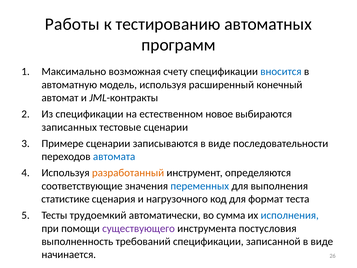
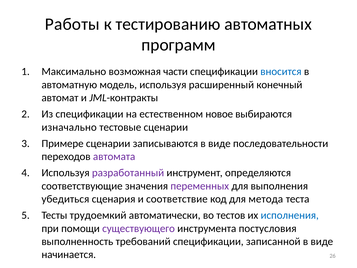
счету: счету -> части (175, 72)
записанных: записанных -> изначально (69, 127)
автомата colour: blue -> purple (114, 156)
разработанный colour: orange -> purple (128, 173)
переменных colour: blue -> purple (200, 186)
статистике: статистике -> убедиться (65, 199)
нагрузочного: нагрузочного -> соответствие (177, 199)
формат: формат -> метода (266, 199)
сумма: сумма -> тестов (231, 215)
